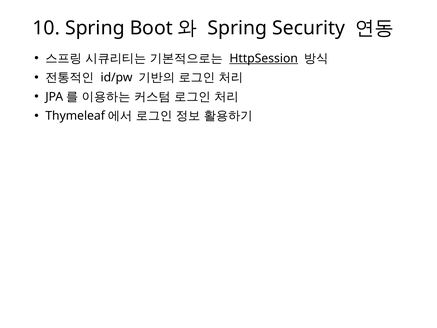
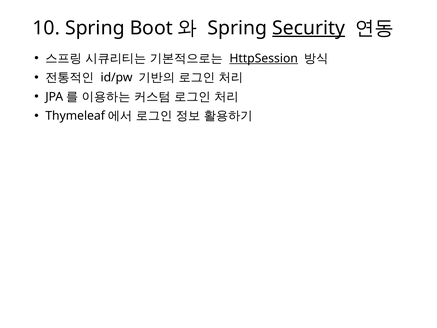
Security underline: none -> present (309, 28)
